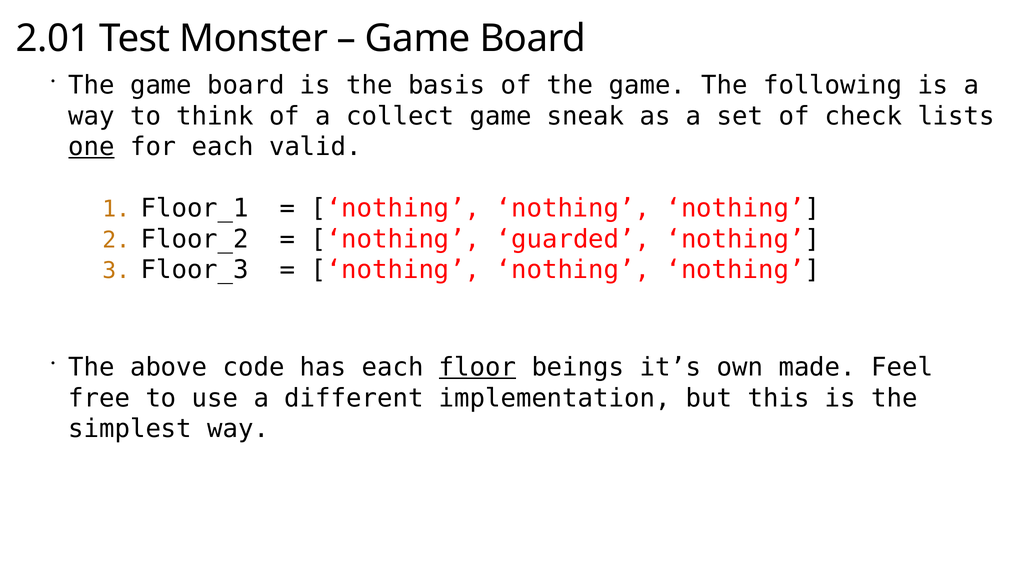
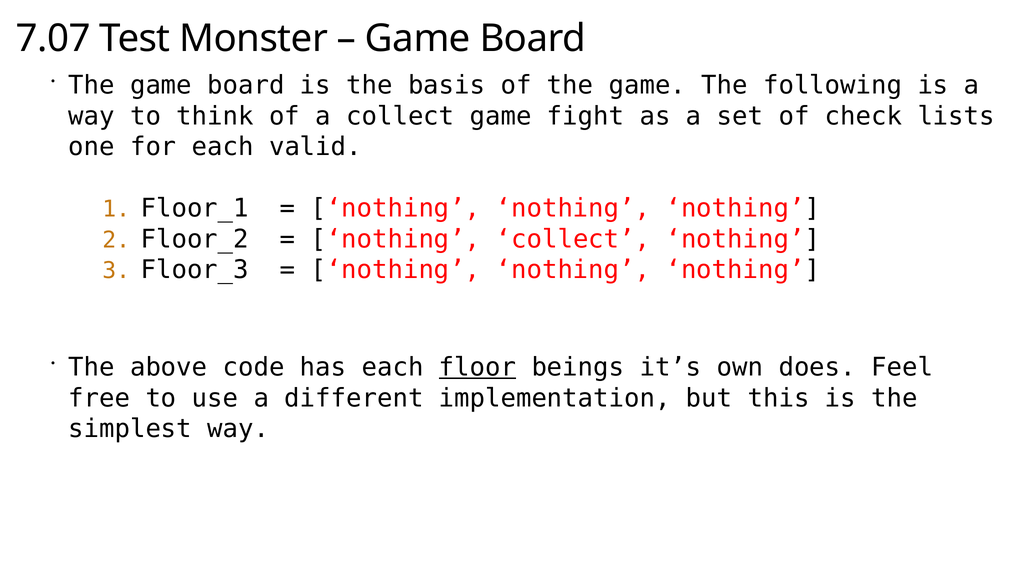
2.01: 2.01 -> 7.07 (53, 39)
sneak: sneak -> fight (586, 116)
one underline: present -> none (92, 147)
nothing guarded: guarded -> collect (573, 239)
made: made -> does (817, 367)
